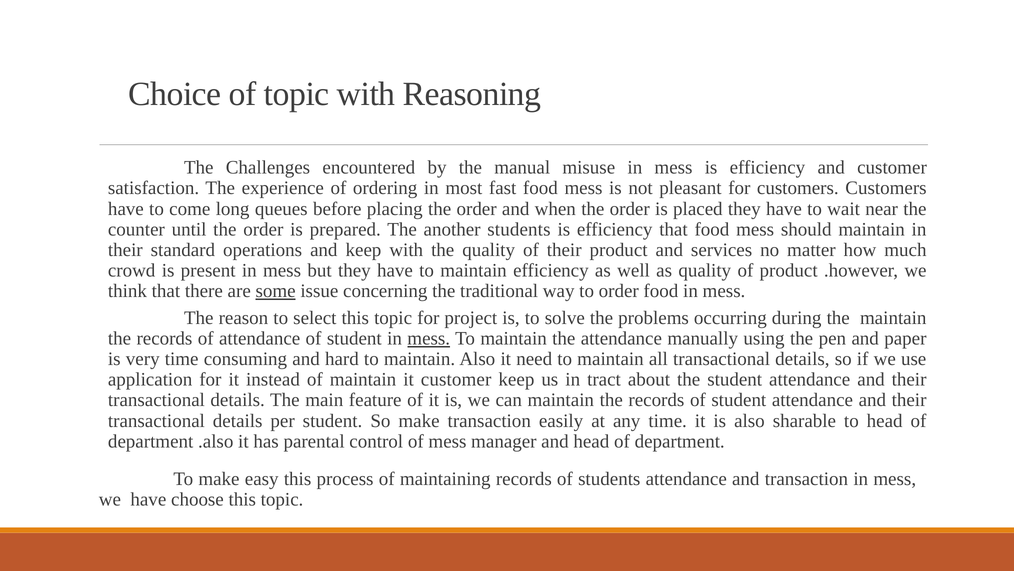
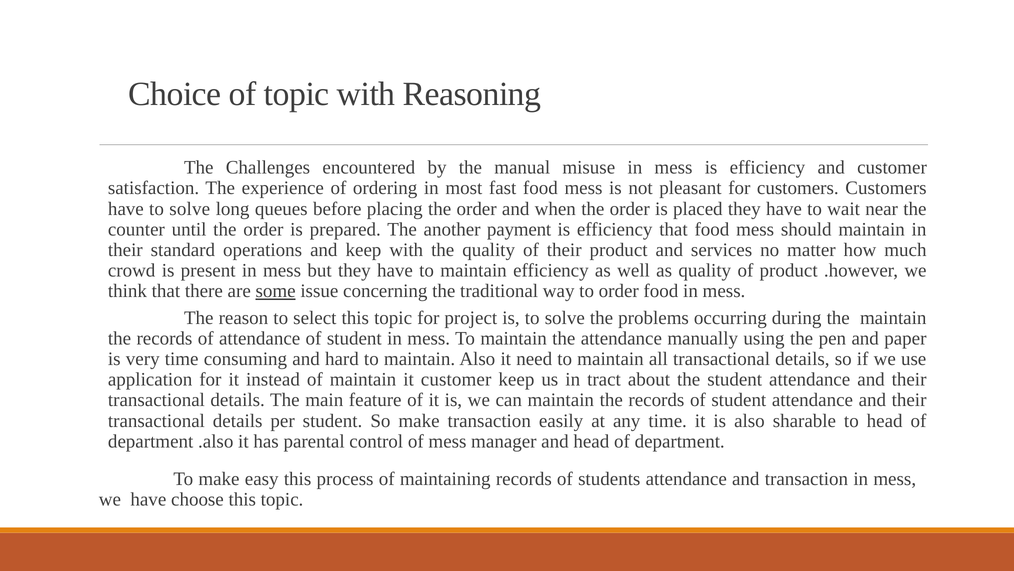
have to come: come -> solve (190, 209)
another students: students -> payment (519, 229)
mess underline: present -> none (429, 338)
